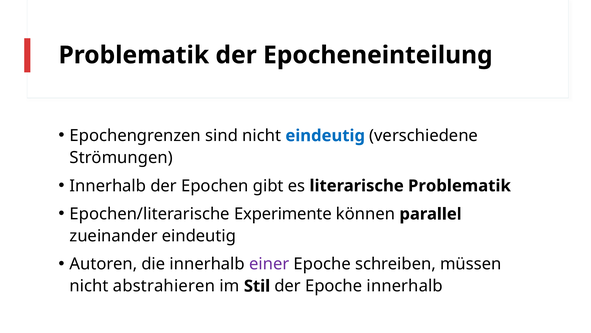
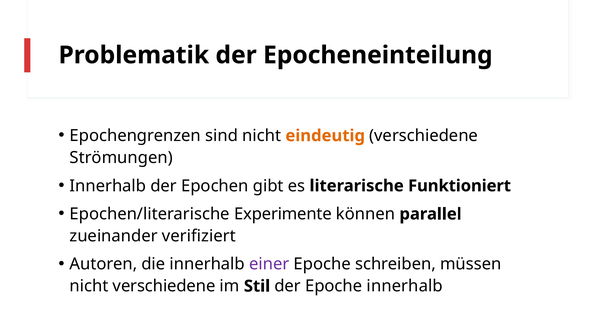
eindeutig colour: blue -> orange (325, 135)
literarische Problematik: Problematik -> Funktioniert (460, 186)
zueinander eindeutig: eindeutig -> verifiziert (199, 236)
nicht abstrahieren: abstrahieren -> verschiedene (164, 286)
